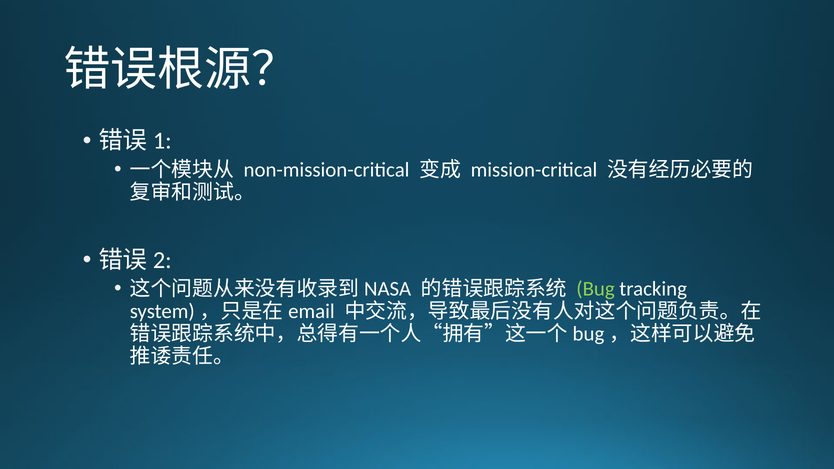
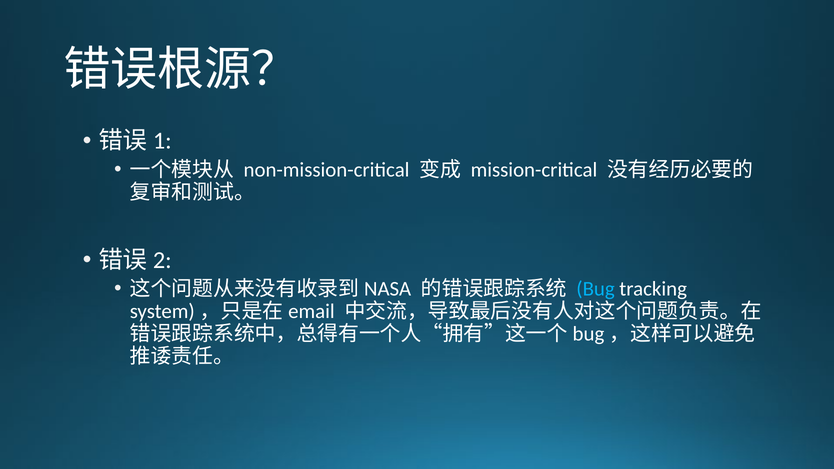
Bug colour: light green -> light blue (596, 289)
